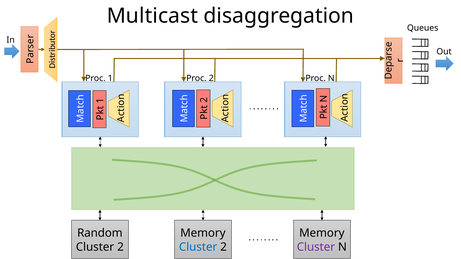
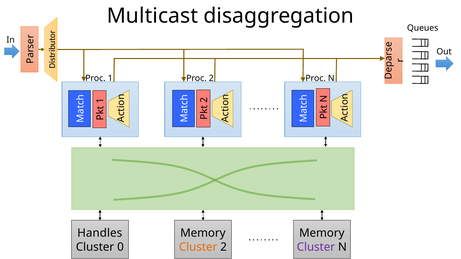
Random: Random -> Handles (100, 233)
2: 2 -> 0 (120, 247)
Cluster colour: blue -> orange (198, 247)
